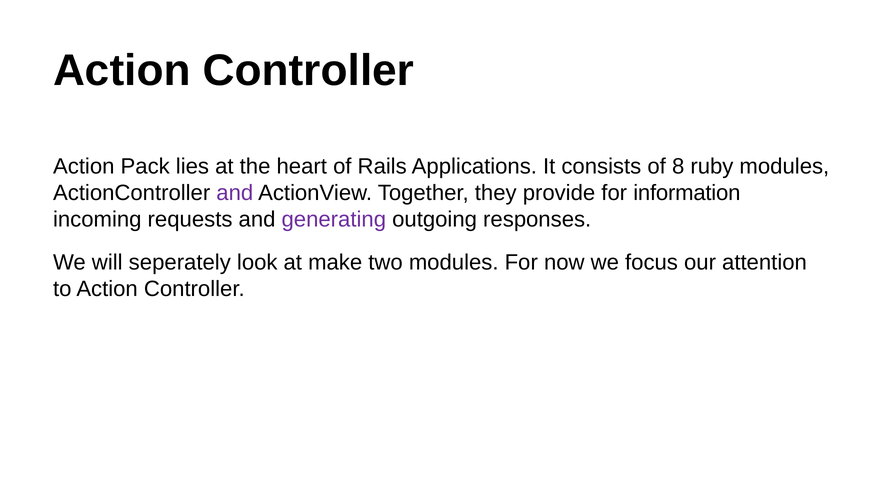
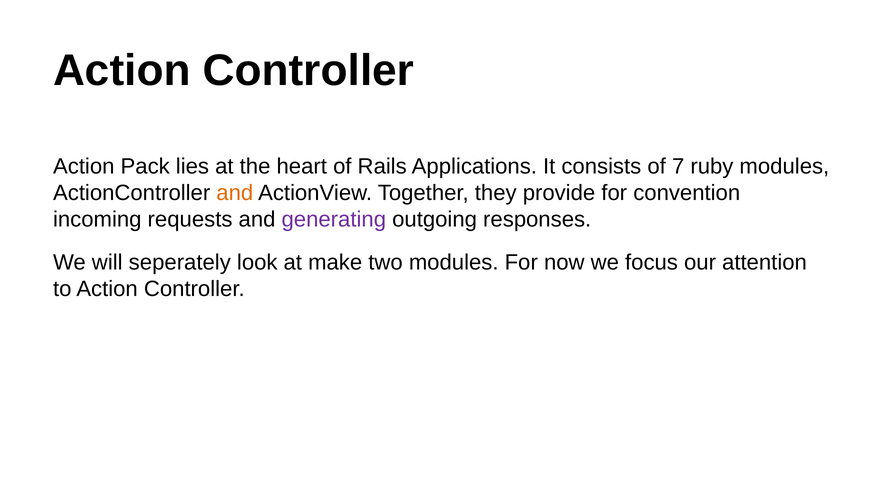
8: 8 -> 7 (678, 166)
and colour: purple -> orange (235, 193)
information: information -> convention (687, 193)
